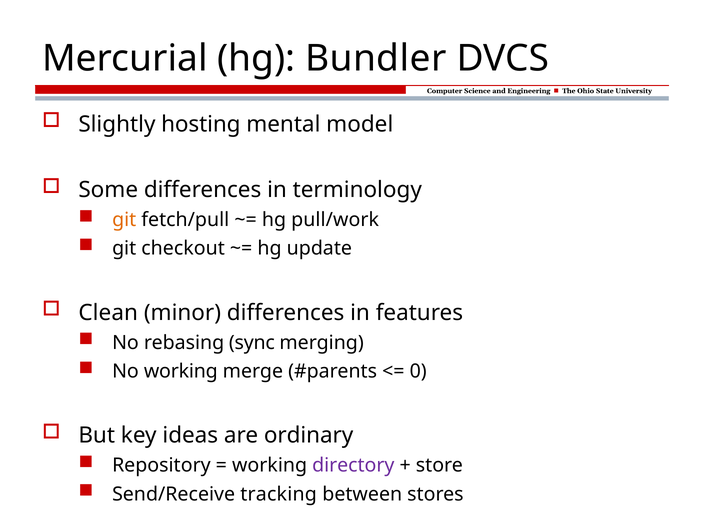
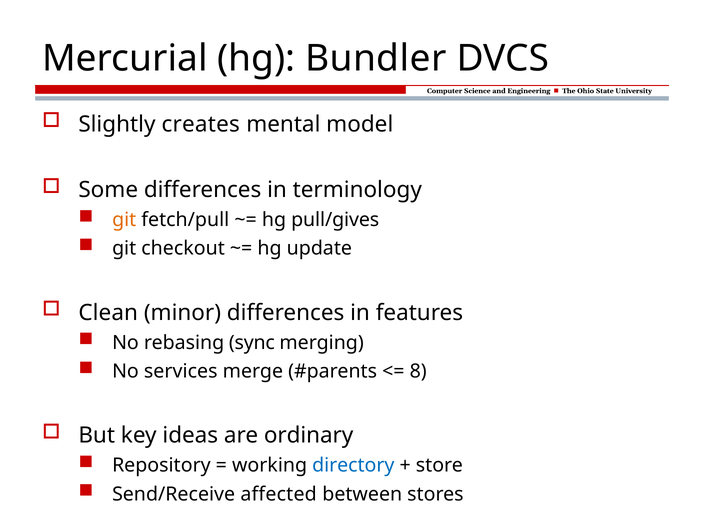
hosting: hosting -> creates (201, 124)
pull/work: pull/work -> pull/gives (335, 220)
No working: working -> services (181, 371)
0: 0 -> 8 (418, 371)
directory colour: purple -> blue (353, 466)
tracking: tracking -> affected (279, 494)
